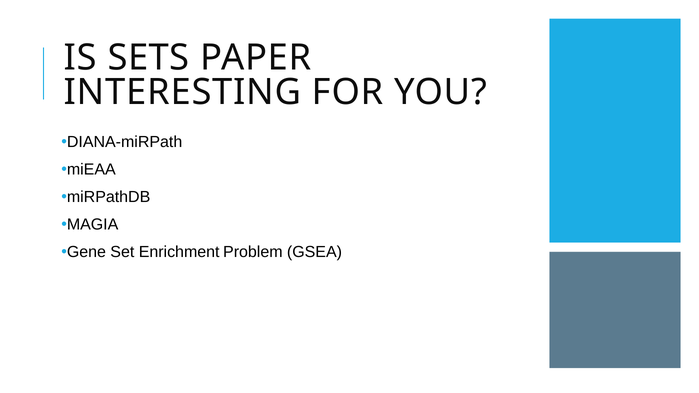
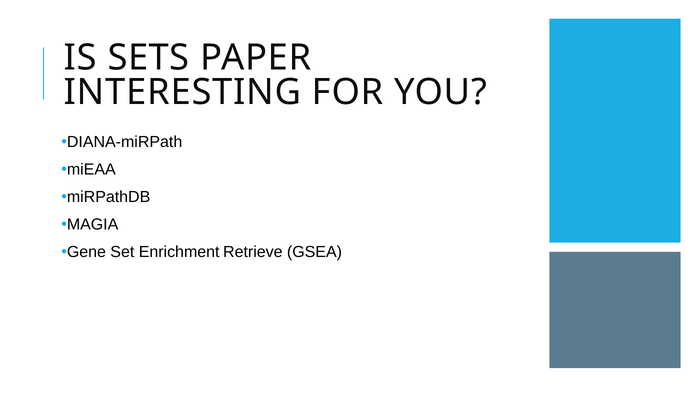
Problem: Problem -> Retrieve (253, 252)
